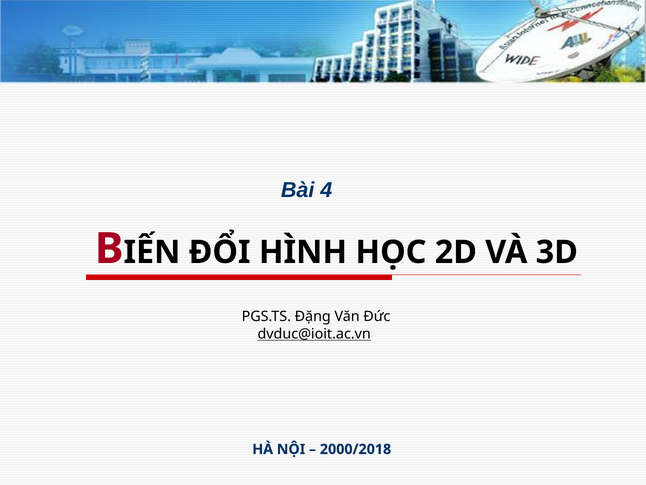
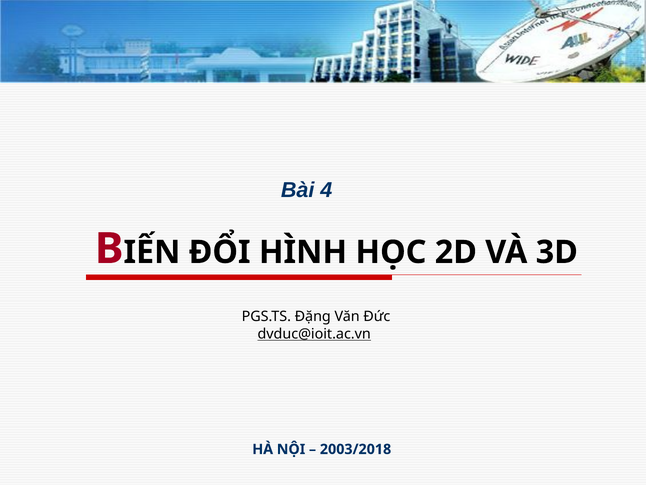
2000/2018: 2000/2018 -> 2003/2018 (356, 449)
